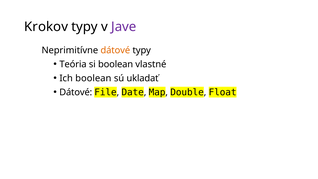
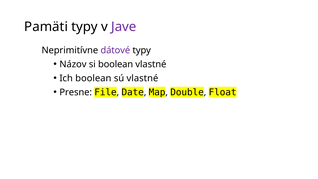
Krokov: Krokov -> Pamäti (46, 27)
dátové colour: orange -> purple (115, 50)
Teória: Teória -> Názov (73, 64)
sú ukladať: ukladať -> vlastné (142, 78)
Dátové: Dátové -> Presne (76, 92)
